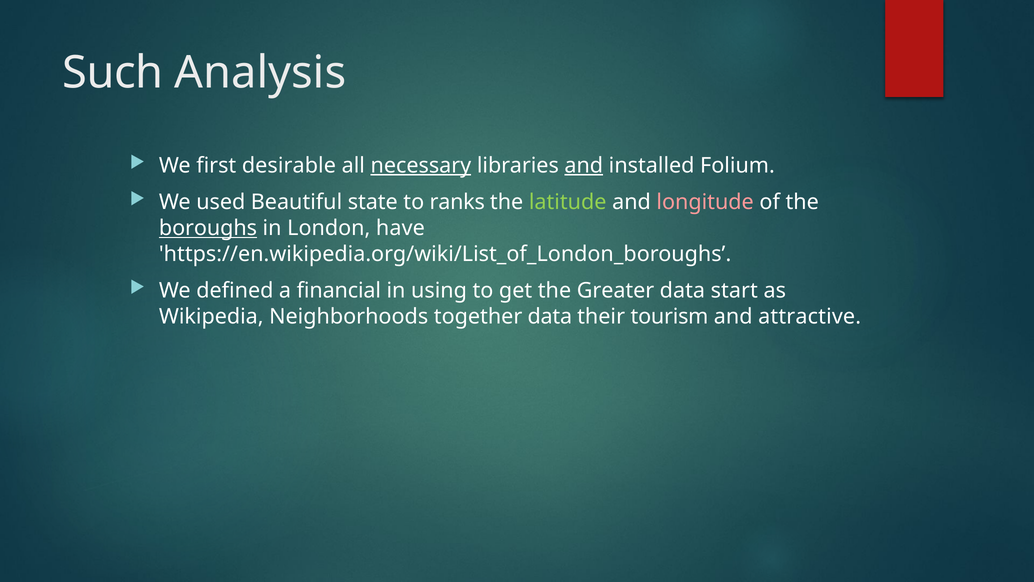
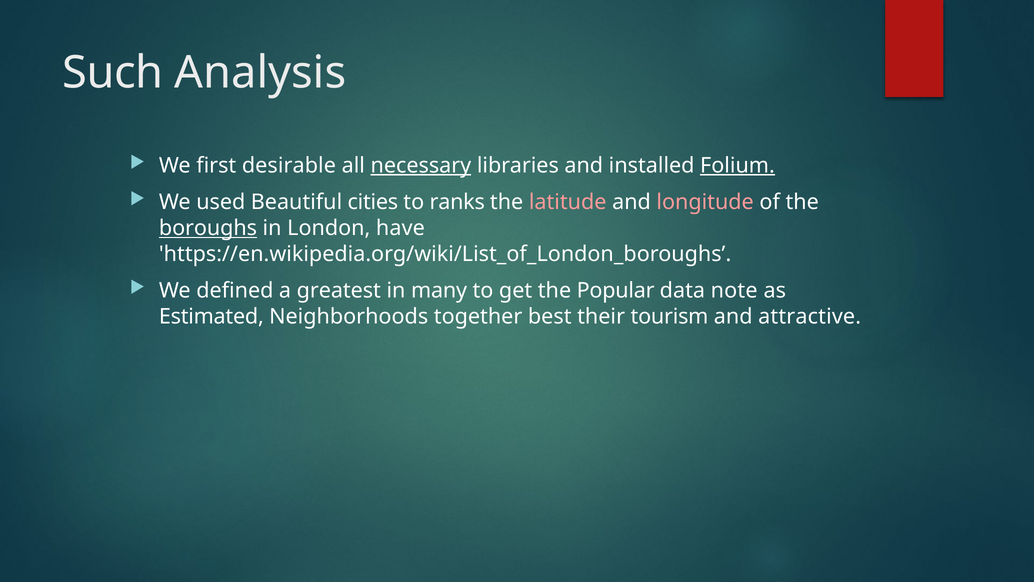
and underline: present -> none (584, 166)
Folium underline: none -> present (737, 166)
state: state -> cities (373, 202)
latitude colour: light green -> pink (568, 202)
financial: financial -> greatest (339, 291)
using: using -> many (439, 291)
Greater: Greater -> Popular (616, 291)
start: start -> note (734, 291)
Wikipedia: Wikipedia -> Estimated (211, 316)
together data: data -> best (550, 316)
